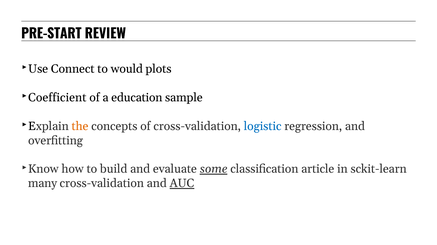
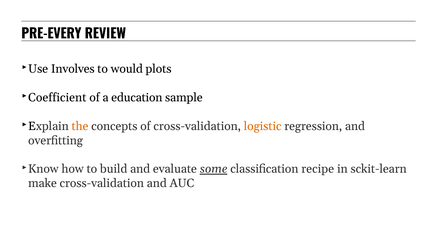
PRE-START: PRE-START -> PRE-EVERY (51, 34)
Connect: Connect -> Involves (73, 69)
logistic colour: blue -> orange (263, 126)
article: article -> recipe (318, 169)
many: many -> make (42, 184)
AUC underline: present -> none (182, 184)
